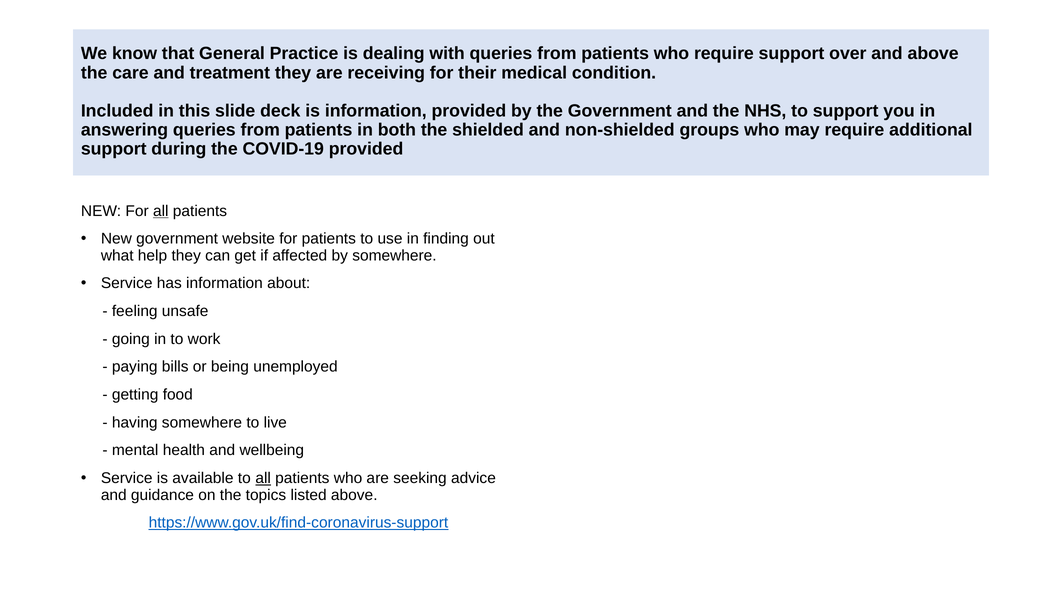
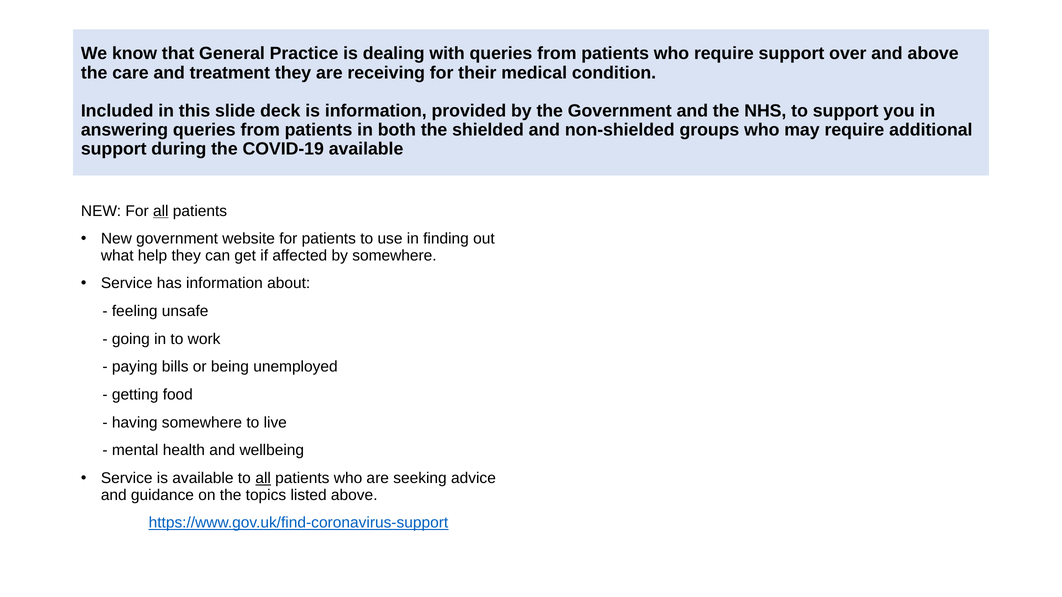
COVID-19 provided: provided -> available (366, 149)
